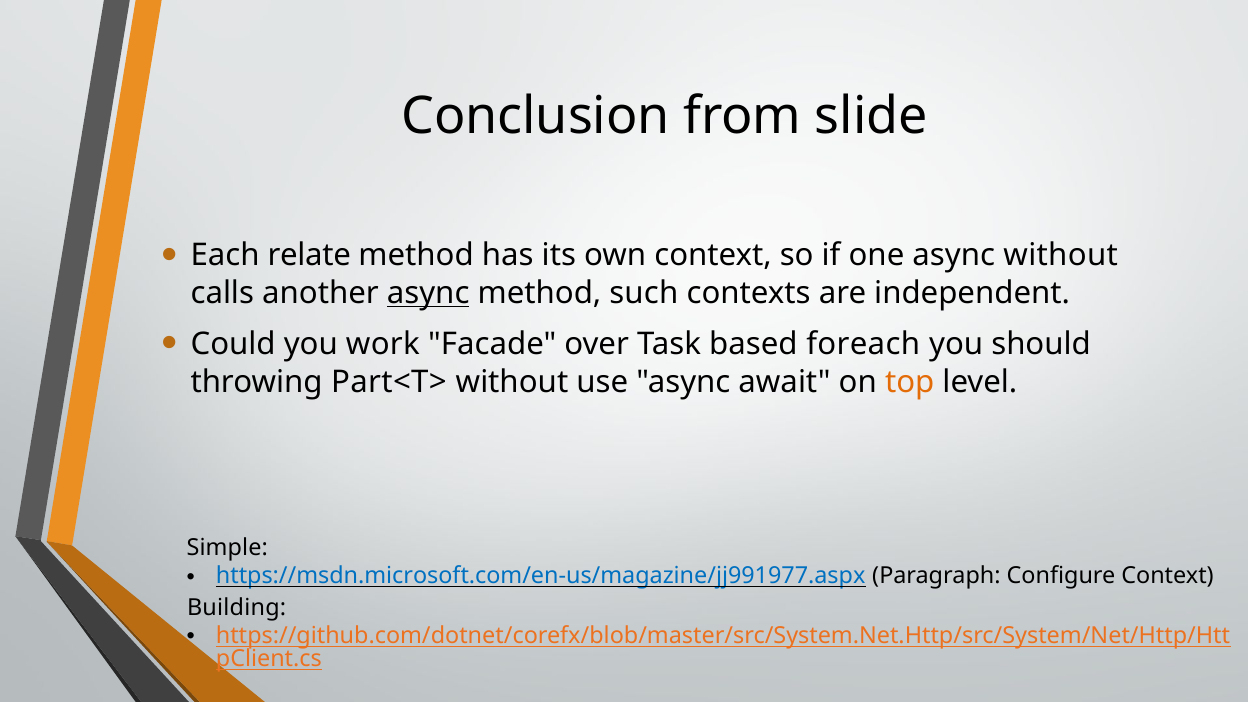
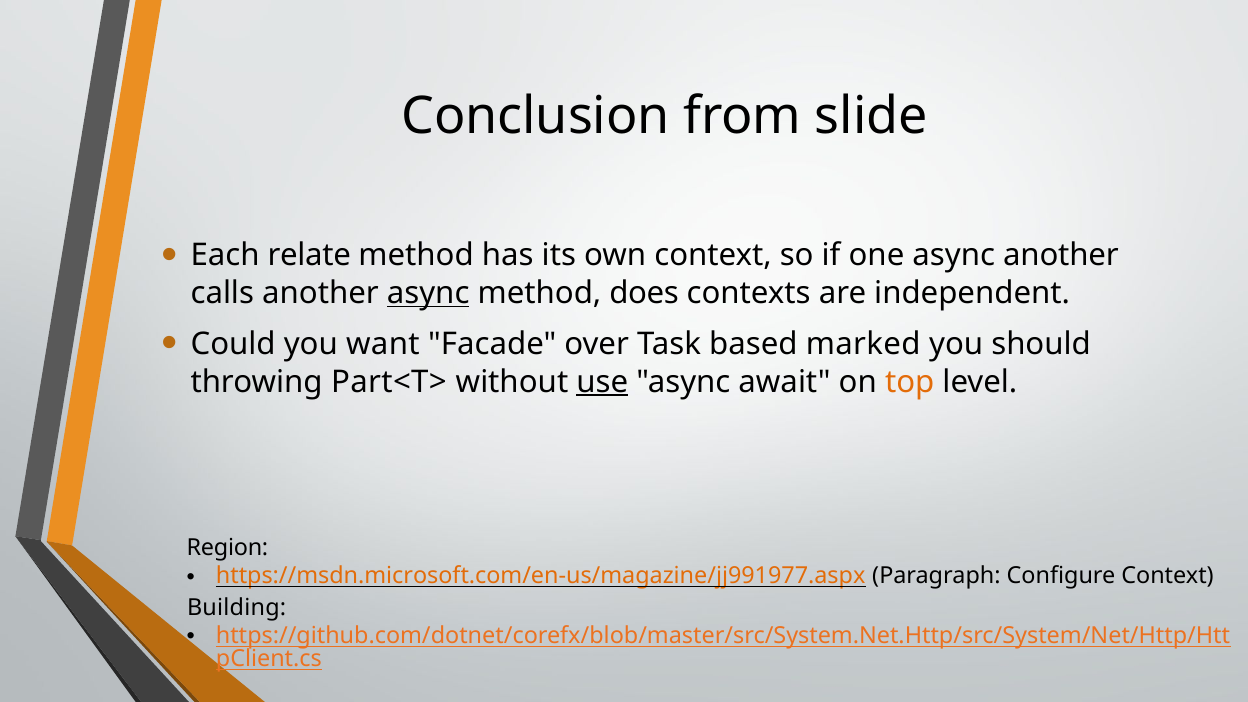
async without: without -> another (1061, 256)
such: such -> does (644, 293)
work: work -> want (383, 344)
foreach: foreach -> marked (863, 344)
use underline: none -> present (602, 382)
Simple: Simple -> Region (227, 548)
https://msdn.microsoft.com/en-us/magazine/jj991977.aspx colour: blue -> orange (541, 576)
